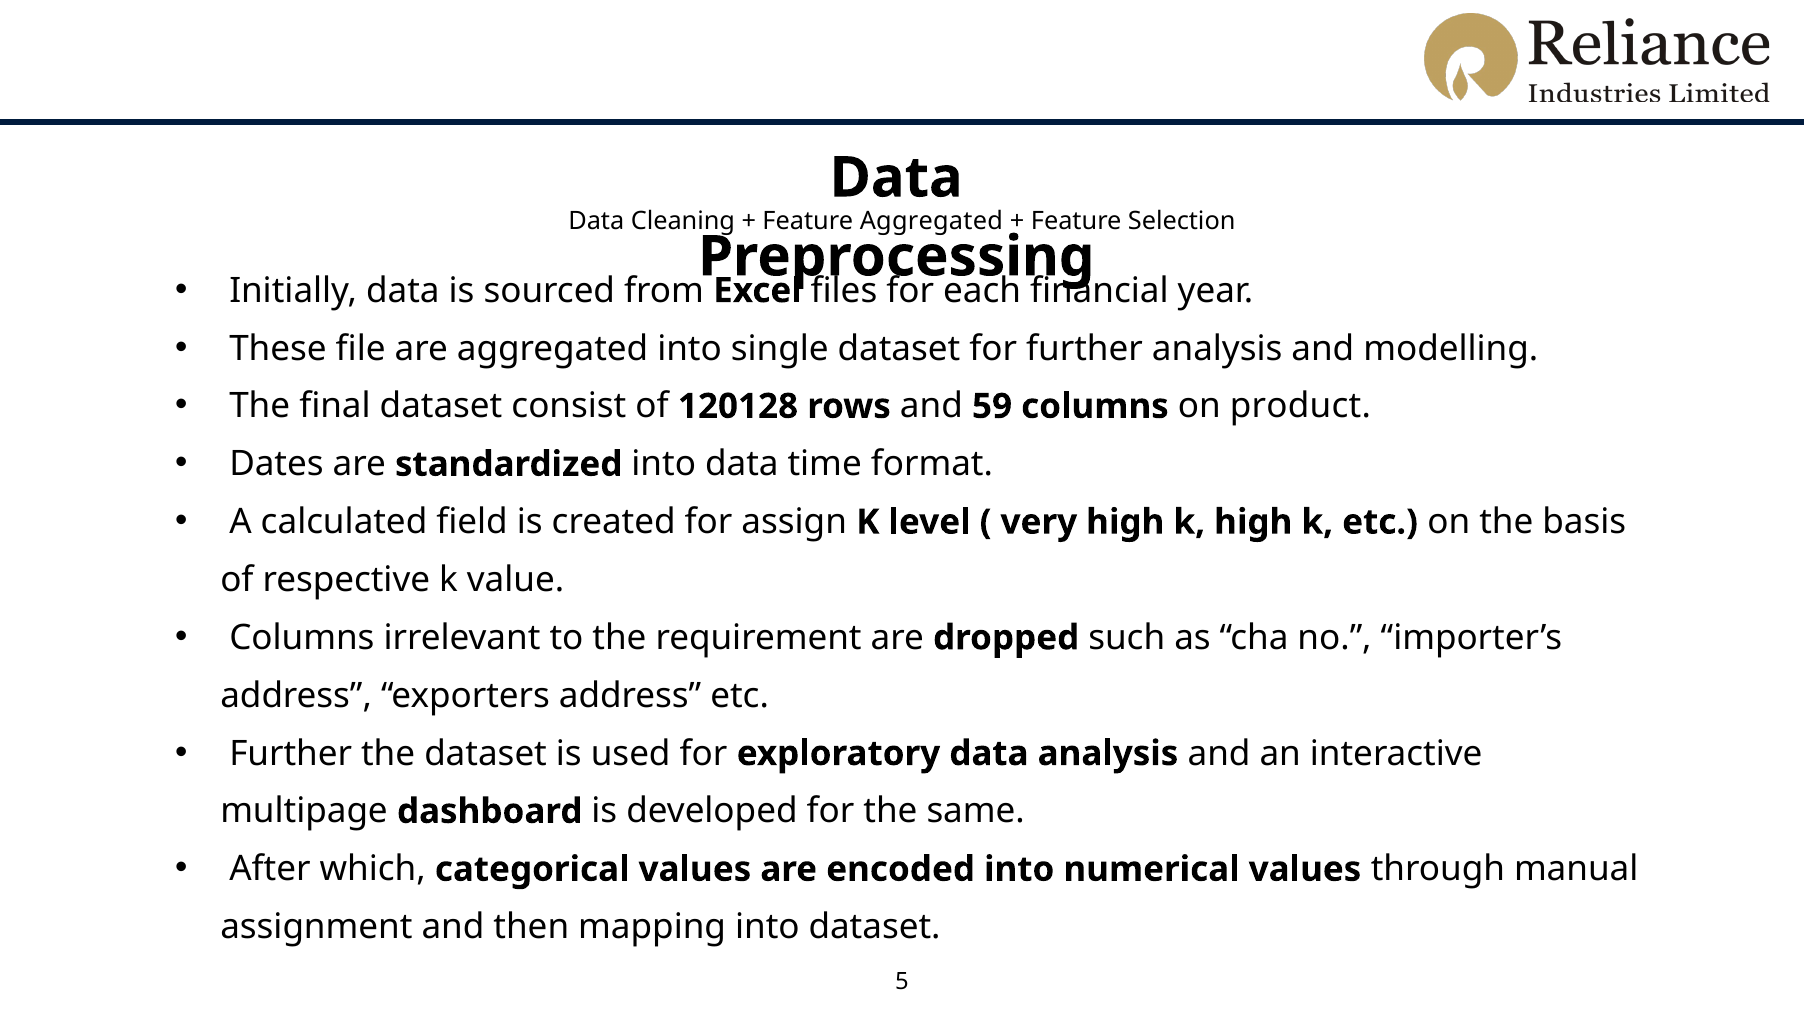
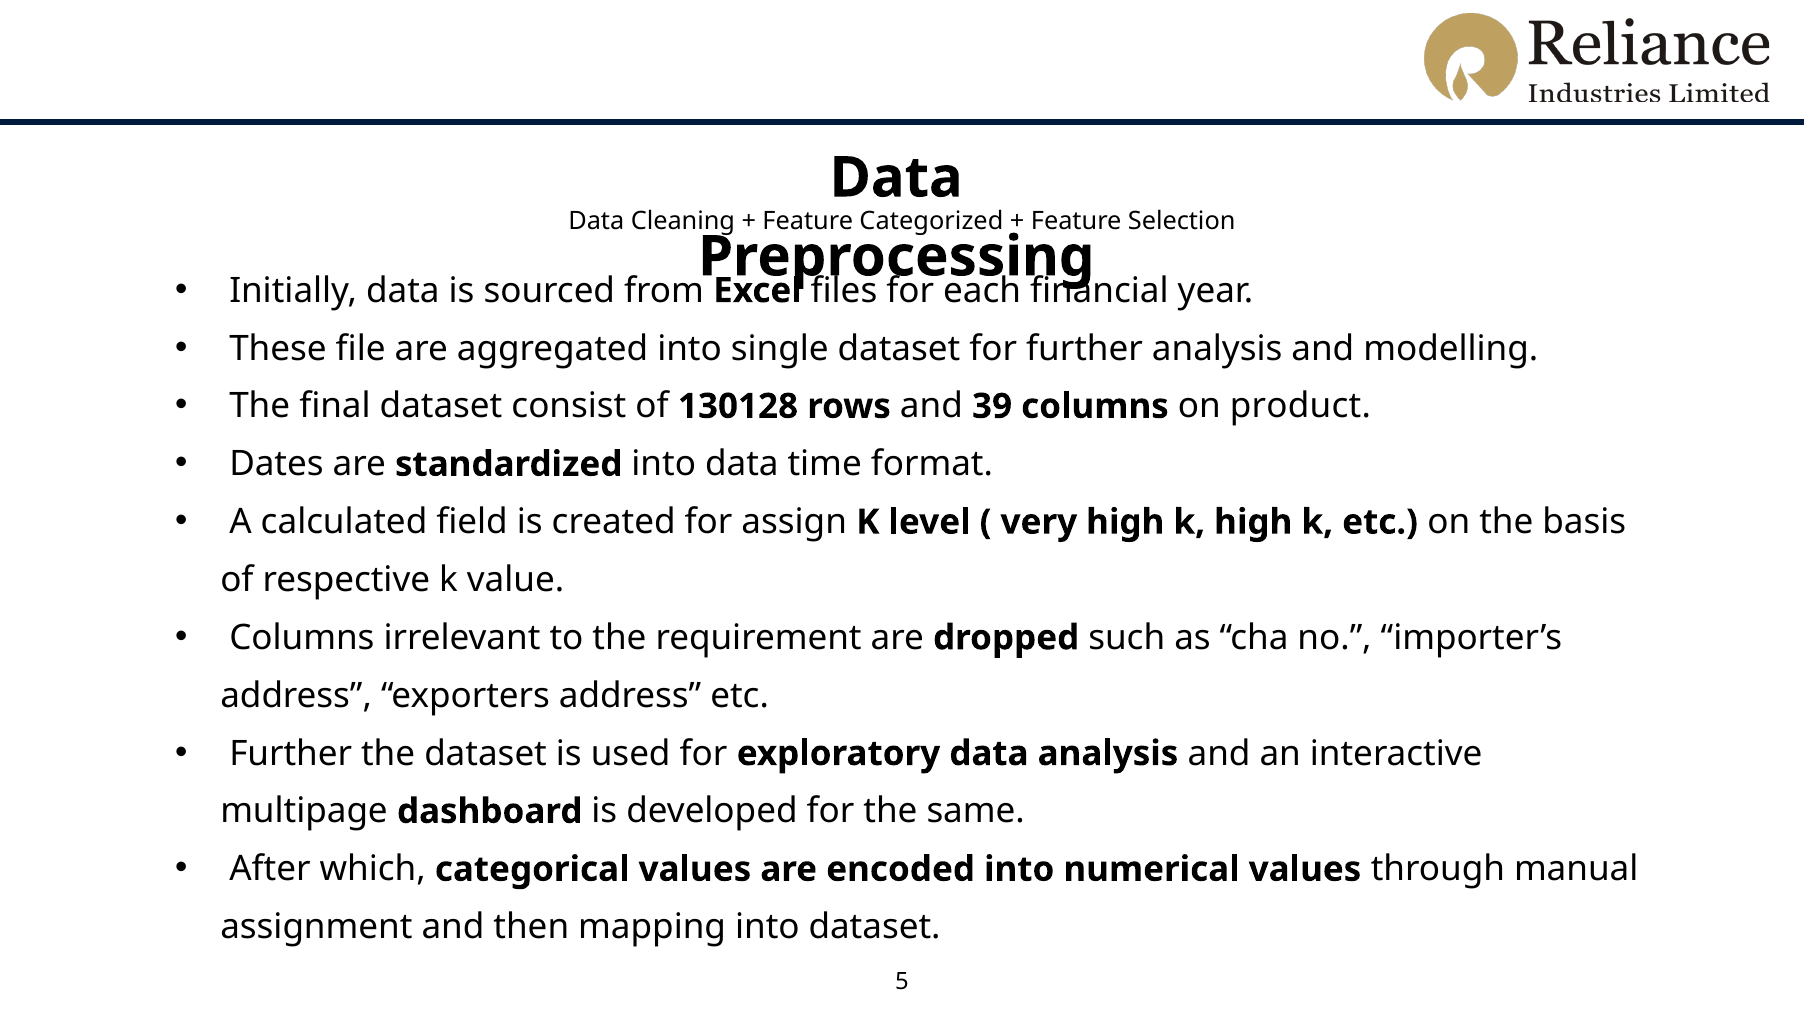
Feature Aggregated: Aggregated -> Categorized (931, 221)
120128: 120128 -> 130128 (738, 406)
59: 59 -> 39 (992, 406)
